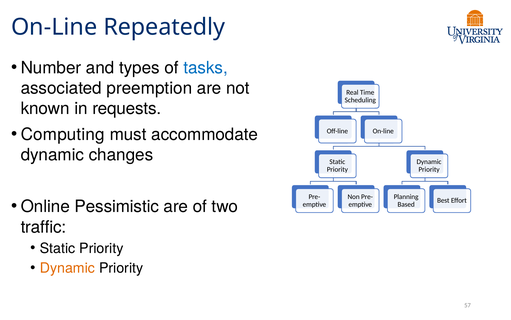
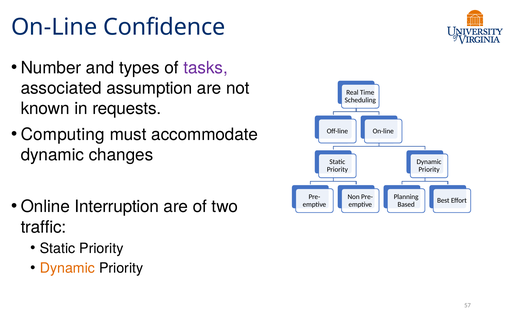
Repeatedly: Repeatedly -> Confidence (164, 27)
tasks colour: blue -> purple (206, 68)
preemption: preemption -> assumption (149, 88)
Pessimistic: Pessimistic -> Interruption (117, 206)
